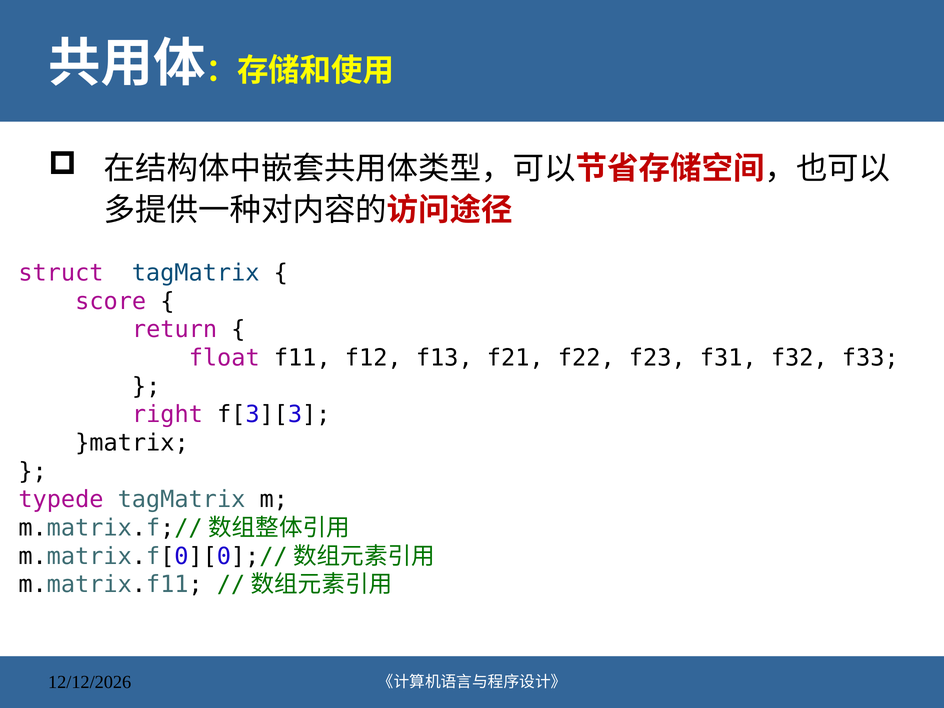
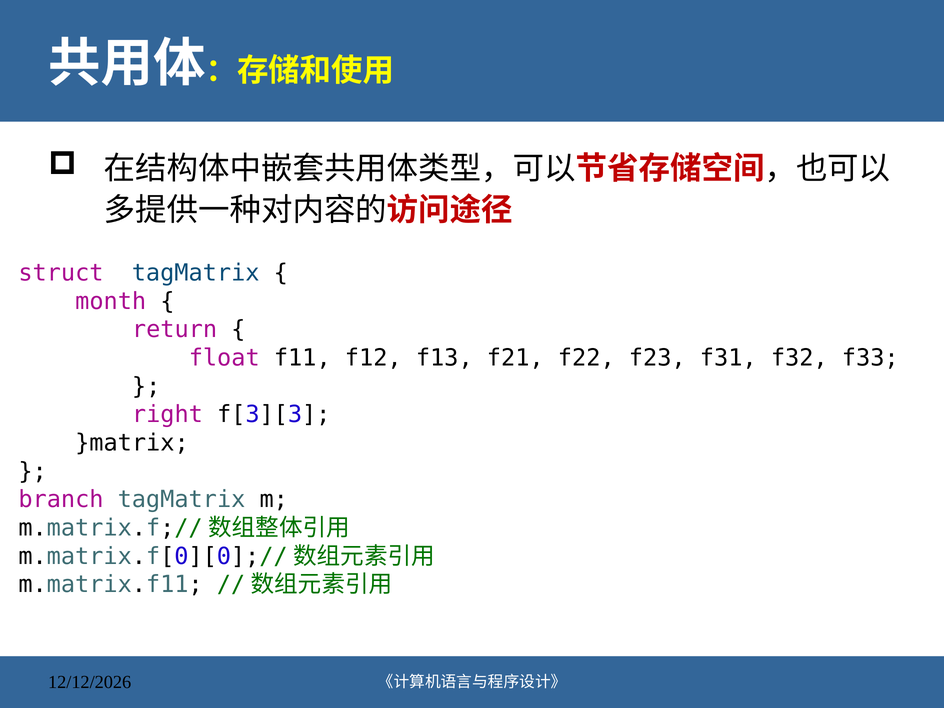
score: score -> month (111, 301)
typede: typede -> branch (61, 500)
